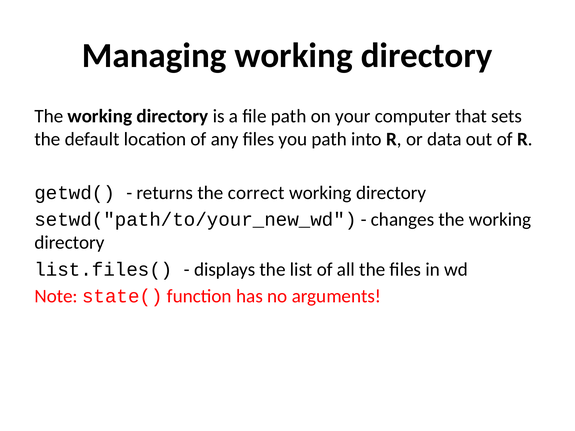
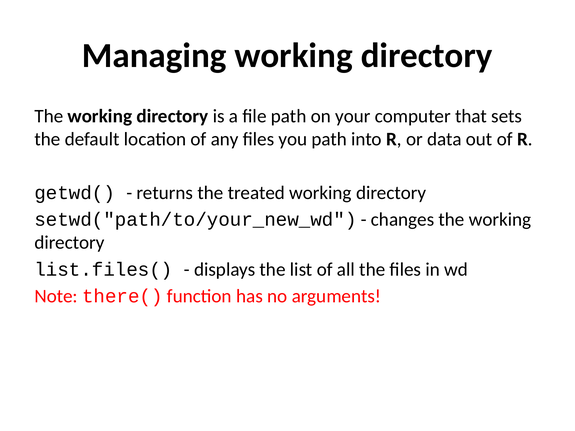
correct: correct -> treated (256, 193)
state(: state( -> there( (122, 296)
